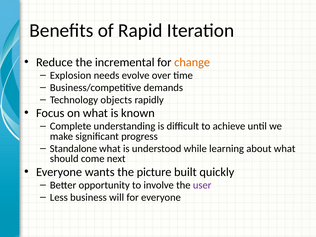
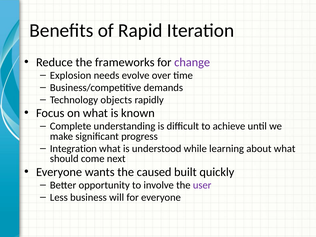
incremental: incremental -> frameworks (125, 62)
change colour: orange -> purple (192, 62)
Standalone: Standalone -> Integration (73, 149)
picture: picture -> caused (154, 172)
